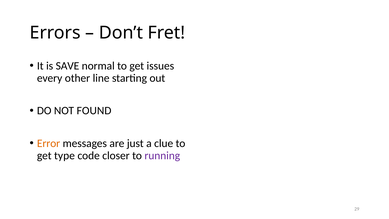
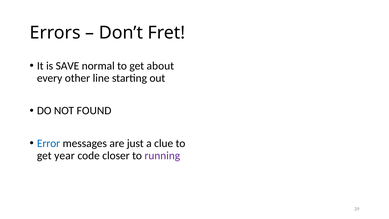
issues: issues -> about (160, 66)
Error colour: orange -> blue (49, 143)
type: type -> year (64, 156)
